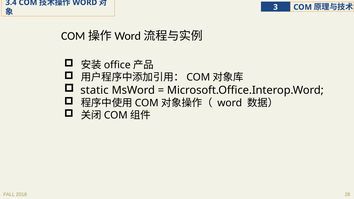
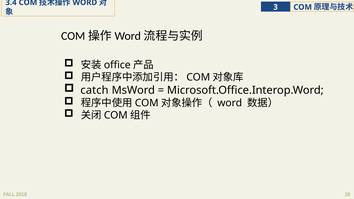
static: static -> catch (94, 90)
